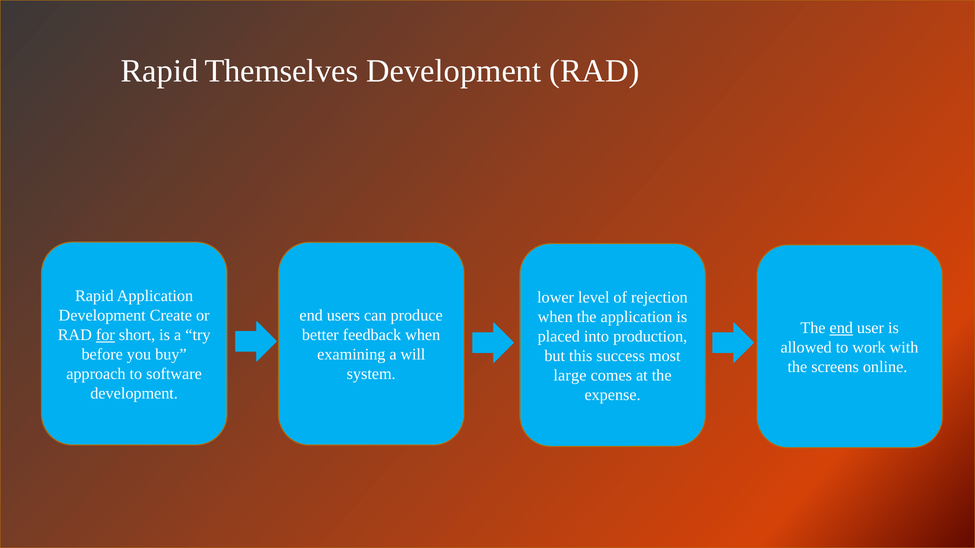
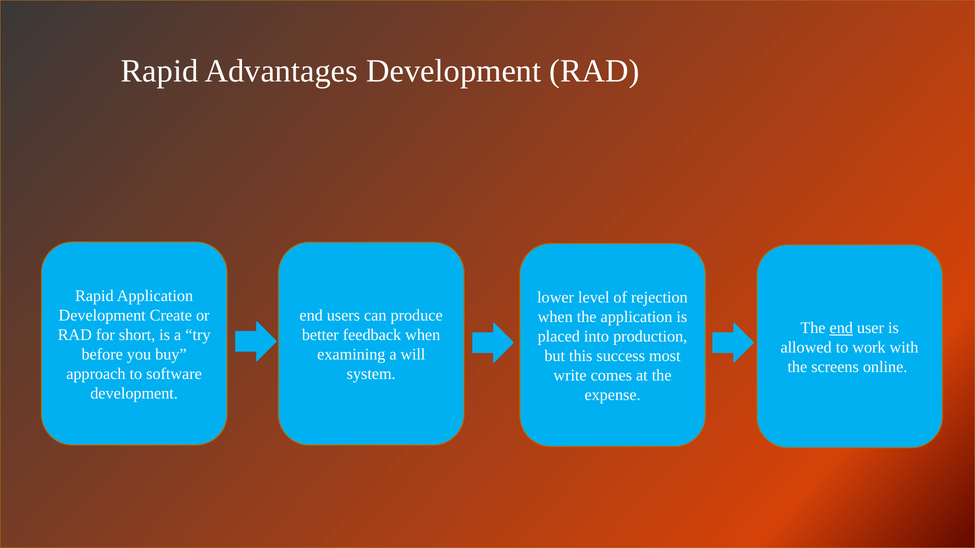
Themselves: Themselves -> Advantages (281, 71)
for underline: present -> none (105, 335)
large: large -> write (570, 376)
